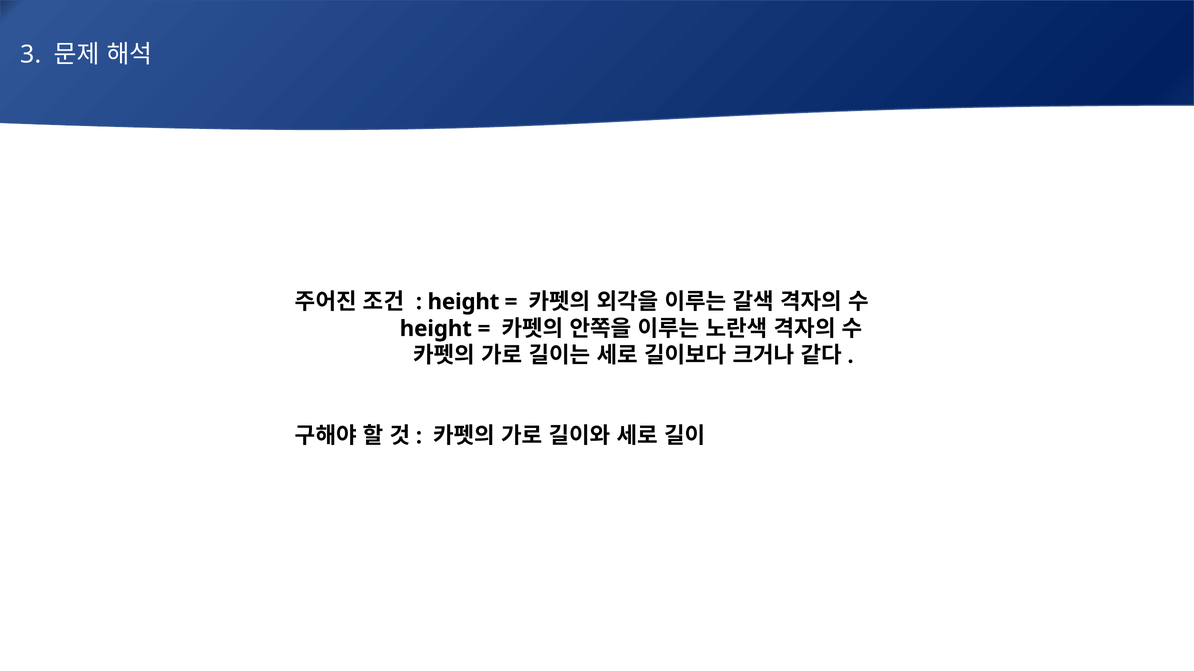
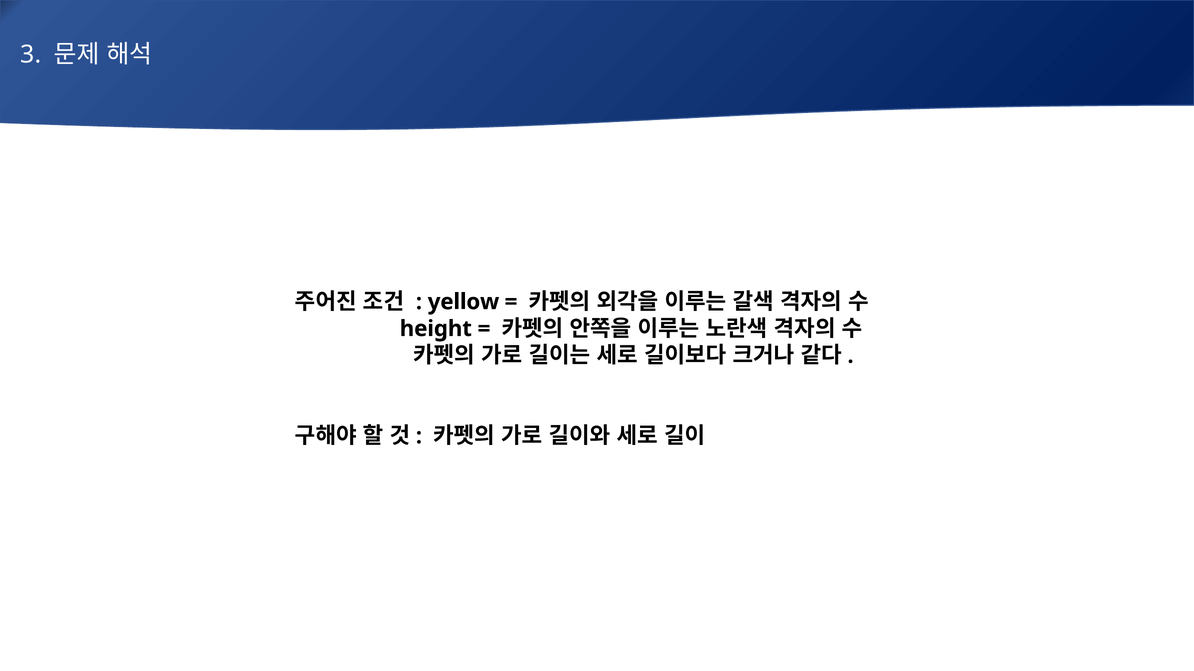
height: height -> yellow (463, 302)
